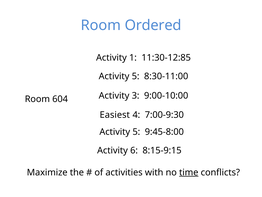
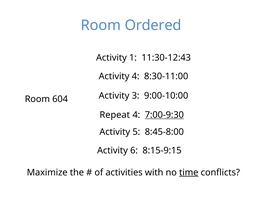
11:30-12:85: 11:30-12:85 -> 11:30-12:43 (166, 58)
5: 5 -> 4 (136, 76)
Easiest: Easiest -> Repeat (115, 115)
7:00-9:30 underline: none -> present (164, 115)
9:45-8:00: 9:45-8:00 -> 8:45-8:00 (164, 131)
